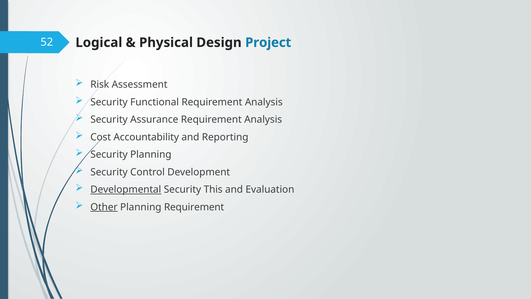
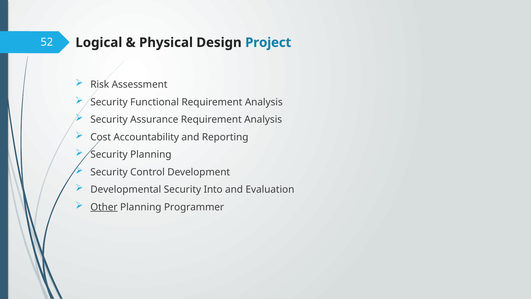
Developmental underline: present -> none (126, 189)
This: This -> Into (213, 189)
Planning Requirement: Requirement -> Programmer (194, 207)
